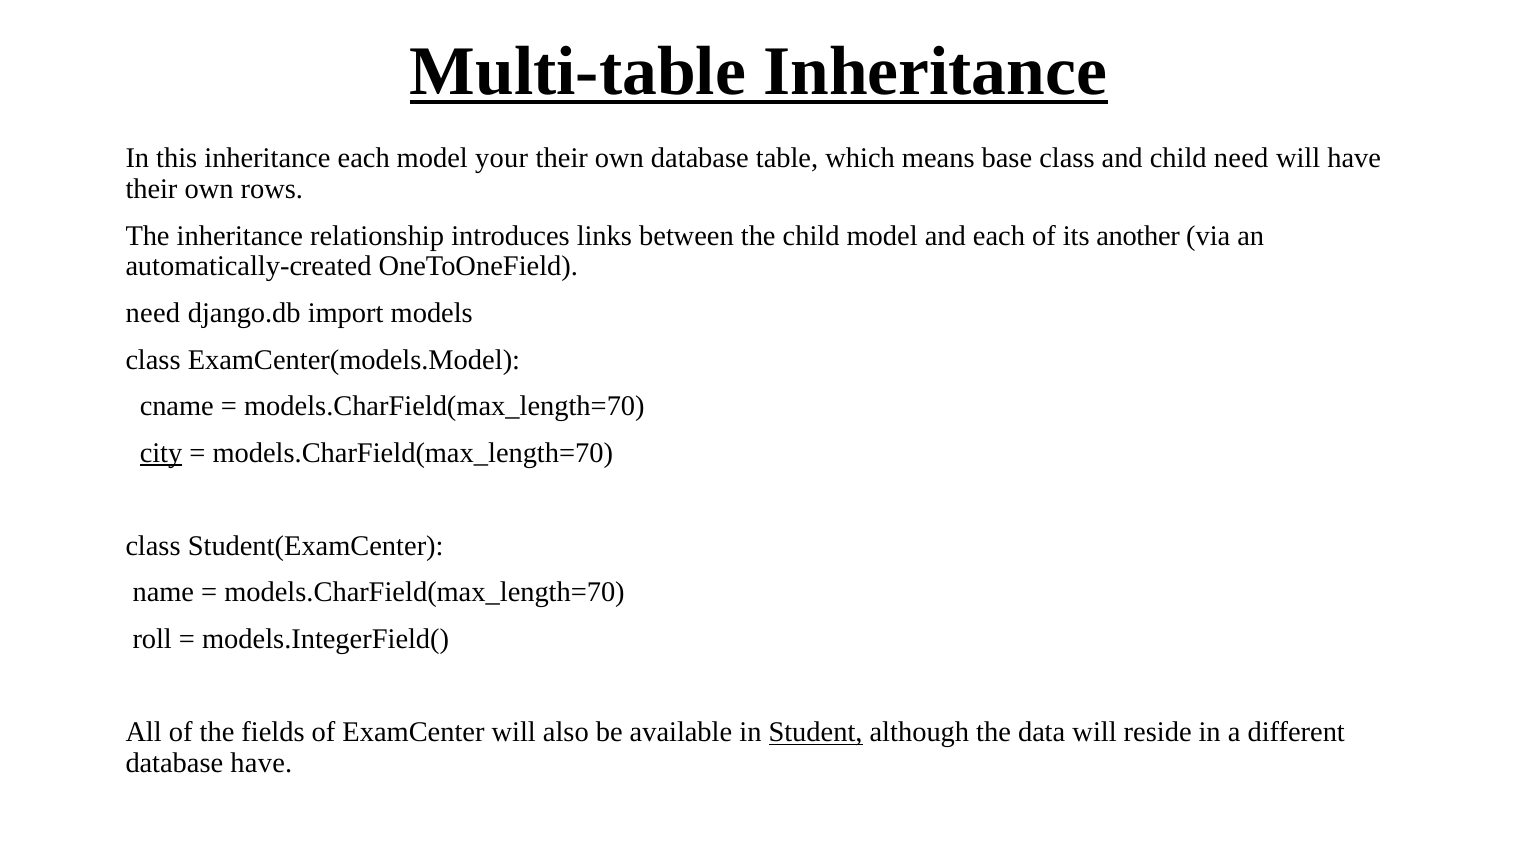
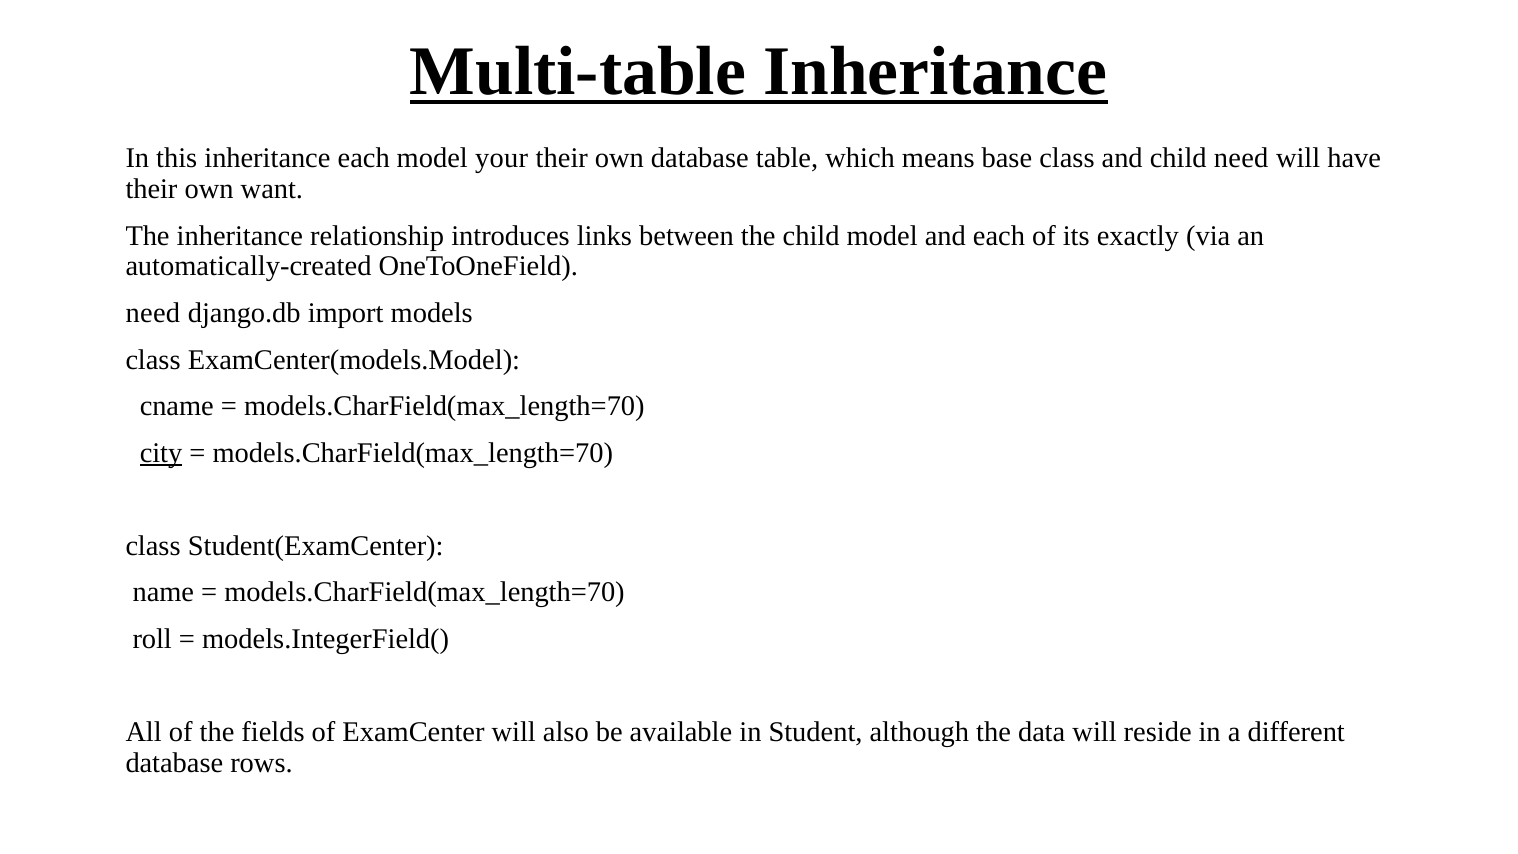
rows: rows -> want (272, 189)
another: another -> exactly (1138, 236)
Student underline: present -> none (816, 732)
database have: have -> rows (261, 763)
